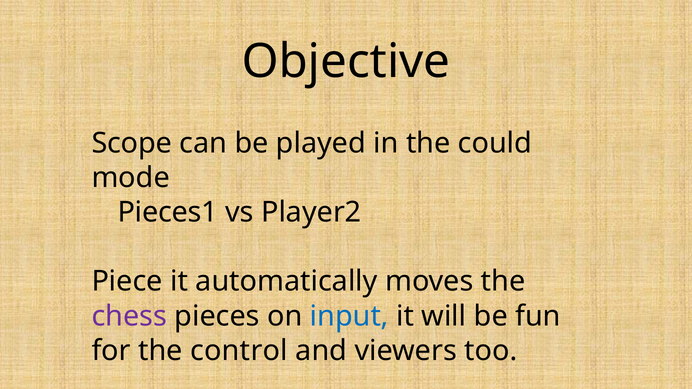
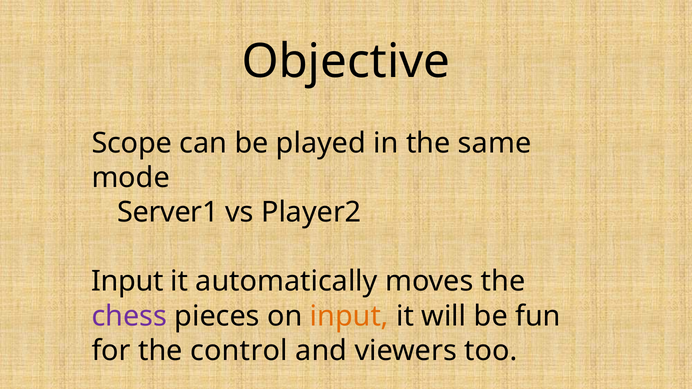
could: could -> same (495, 143)
Pieces1: Pieces1 -> Server1 (168, 212)
Piece: Piece -> Input (127, 282)
input colour: blue -> orange (349, 316)
